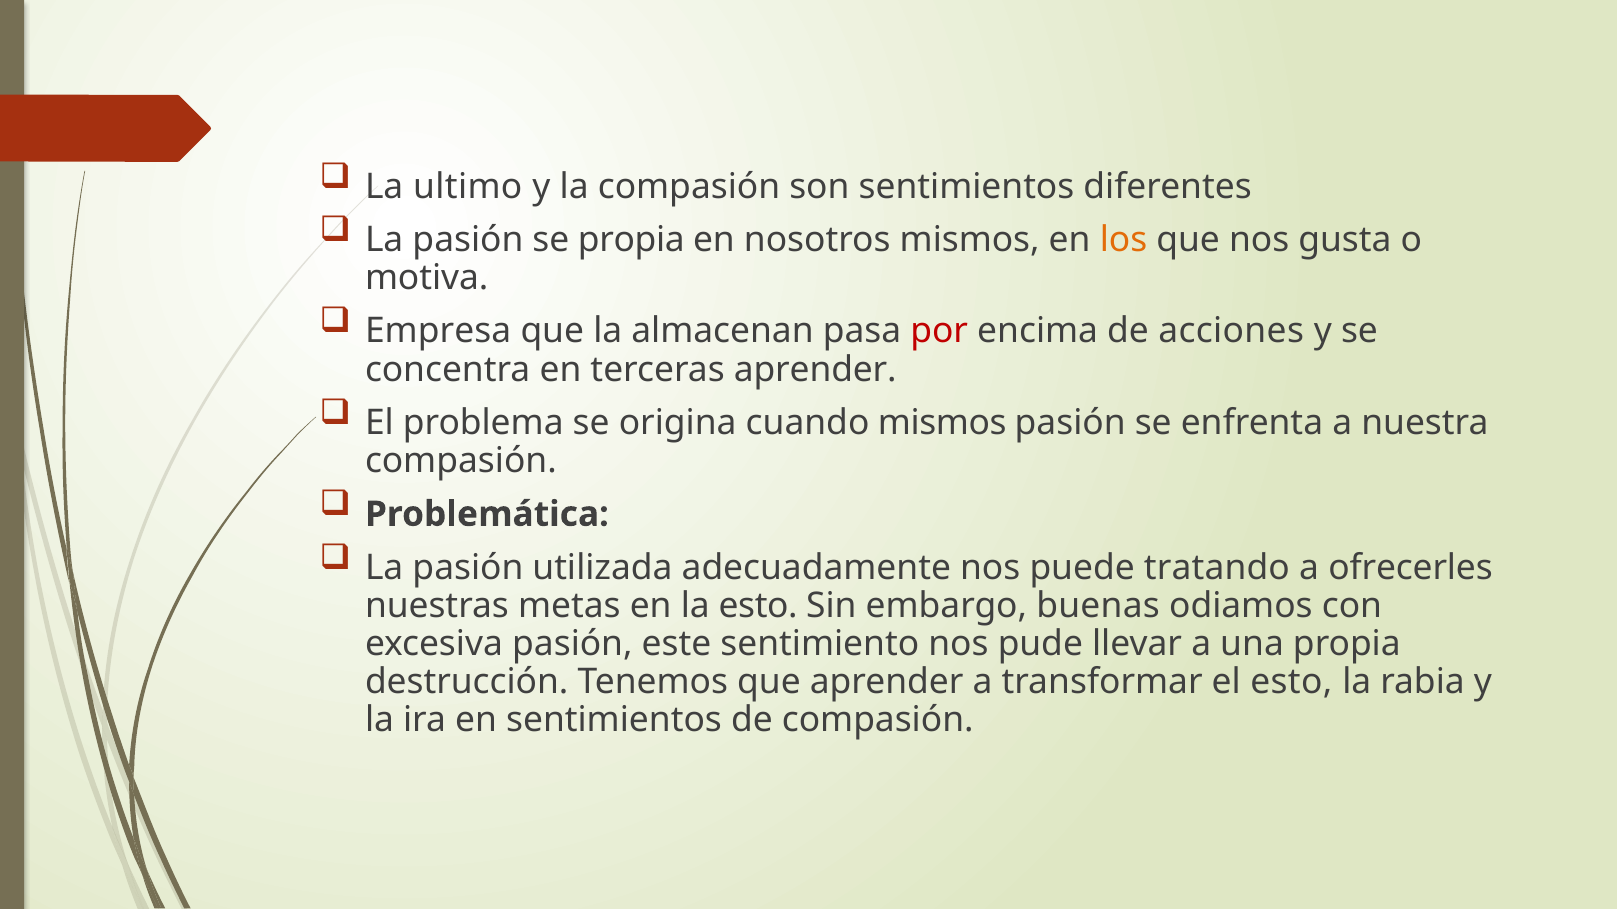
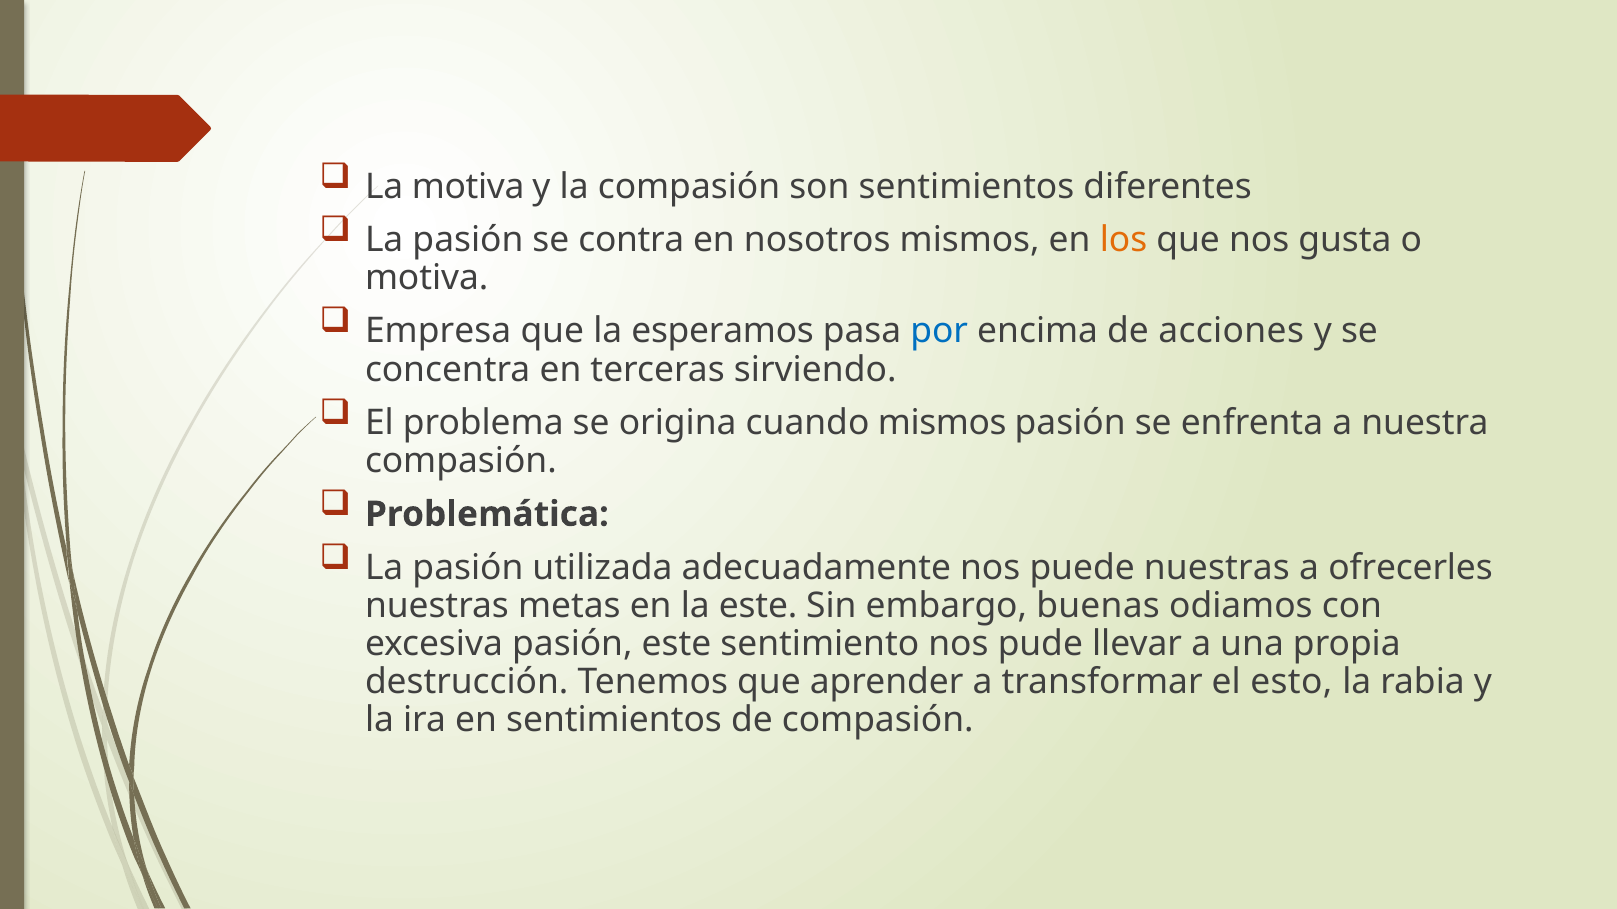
La ultimo: ultimo -> motiva (468, 187)
se propia: propia -> contra (631, 240)
almacenan: almacenan -> esperamos (723, 331)
por colour: red -> blue (939, 331)
terceras aprender: aprender -> sirviendo (815, 370)
puede tratando: tratando -> nuestras (1217, 568)
la esto: esto -> este (758, 606)
